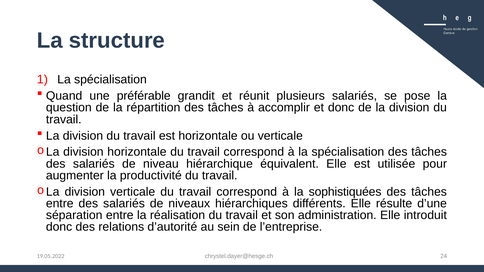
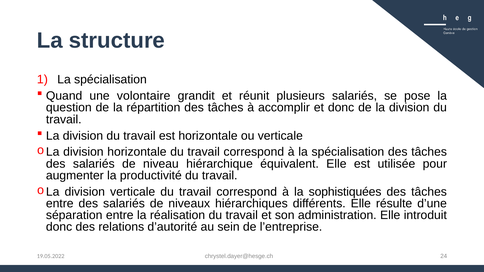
préférable: préférable -> volontaire (144, 96)
